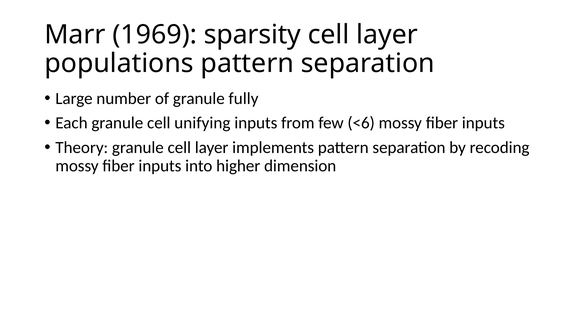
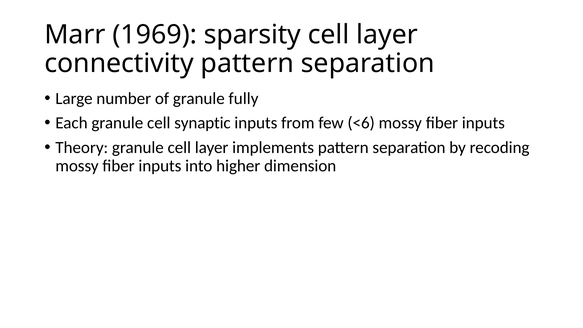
populations: populations -> connectivity (119, 63)
unifying: unifying -> synaptic (202, 123)
